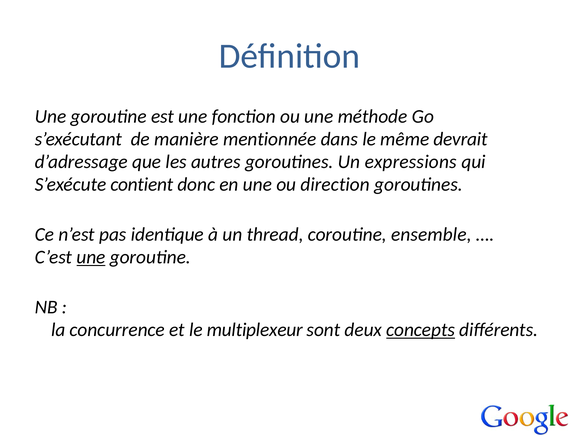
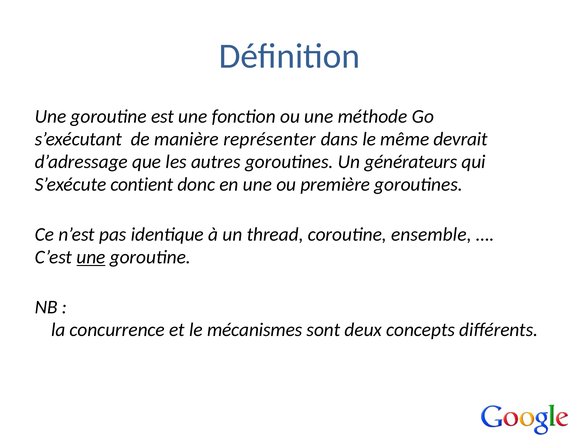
mentionnée: mentionnée -> représenter (270, 139)
expressions: expressions -> générateurs (411, 162)
direction: direction -> première (335, 184)
multiplexeur: multiplexeur -> mécanismes (255, 329)
concepts underline: present -> none (421, 329)
